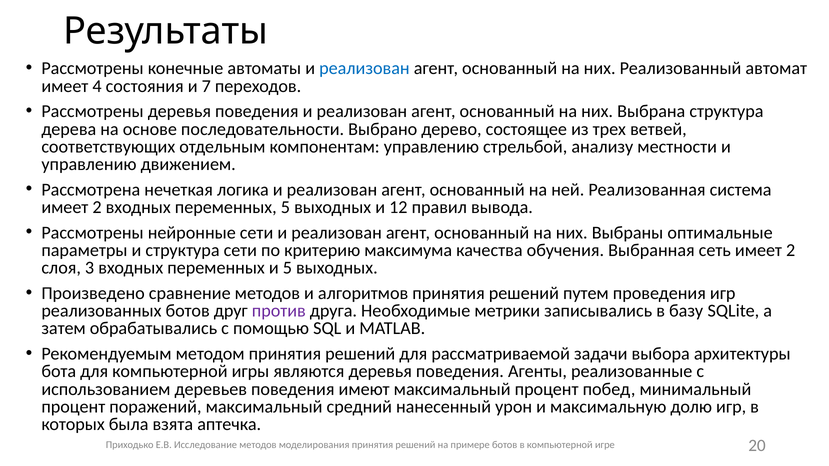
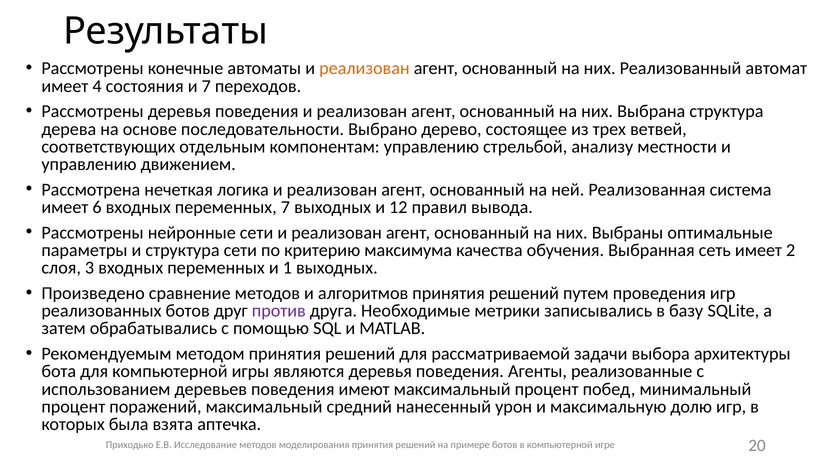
реализован colour: blue -> orange (364, 69)
2: 2 -> 6 (97, 207)
переменных 5: 5 -> 7 (285, 207)
и 5: 5 -> 1 (287, 268)
